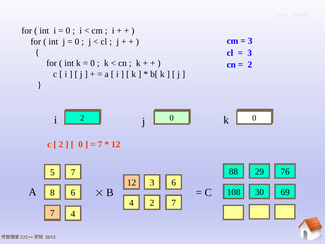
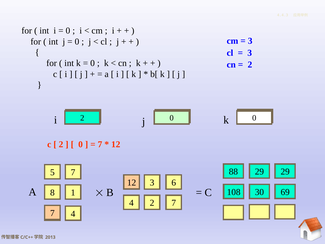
29 76: 76 -> 29 (285, 172)
8 6: 6 -> 1 (73, 192)
